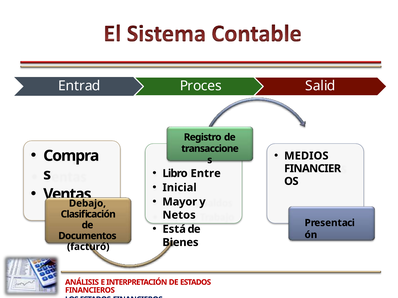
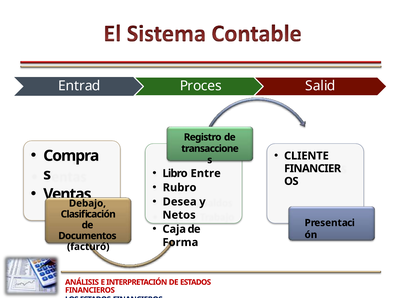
MEDIOS: MEDIOS -> CLIENTE (306, 156)
Inicial: Inicial -> Rubro (180, 188)
Mayor: Mayor -> Desea (180, 202)
Está: Está -> Caja (174, 229)
Bienes: Bienes -> Forma (180, 243)
